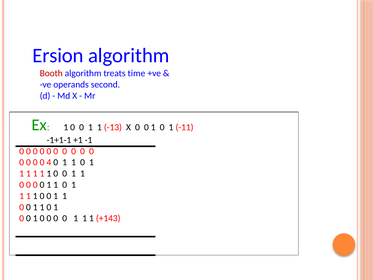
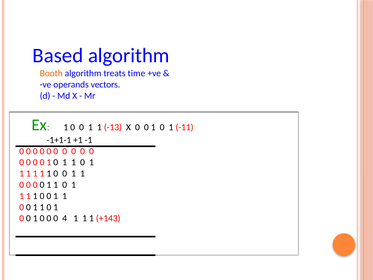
Ersion: Ersion -> Based (58, 55)
Booth colour: red -> orange (51, 73)
second: second -> vectors (105, 85)
4: 4 -> 1 (49, 162)
0: 0 -> 4 (65, 218)
